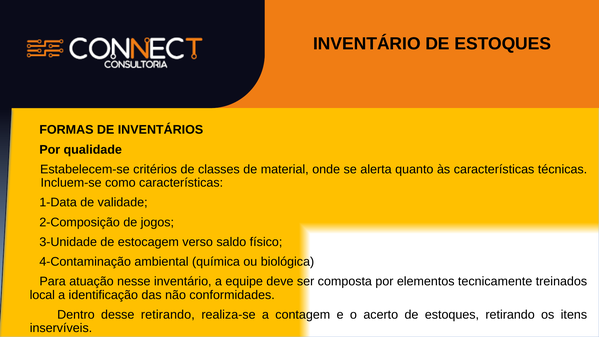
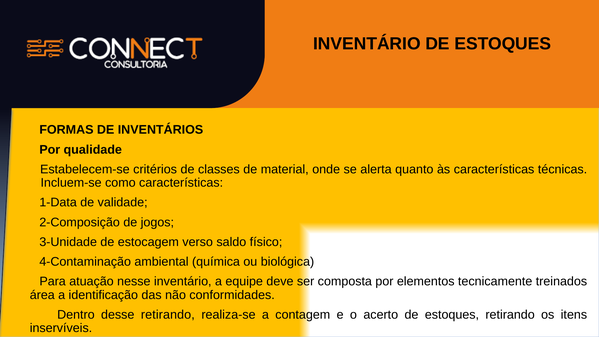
local: local -> área (42, 295)
